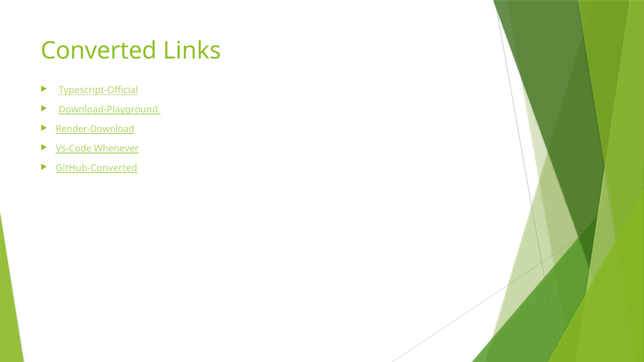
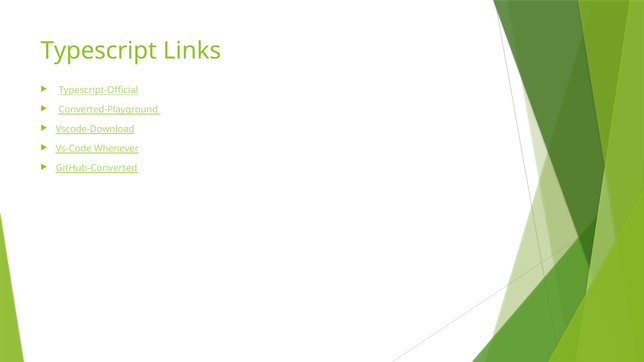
Converted: Converted -> Typescript (99, 51)
Download-Playground: Download-Playground -> Converted-Playground (108, 110)
Render-Download: Render-Download -> Vscode-Download (95, 129)
